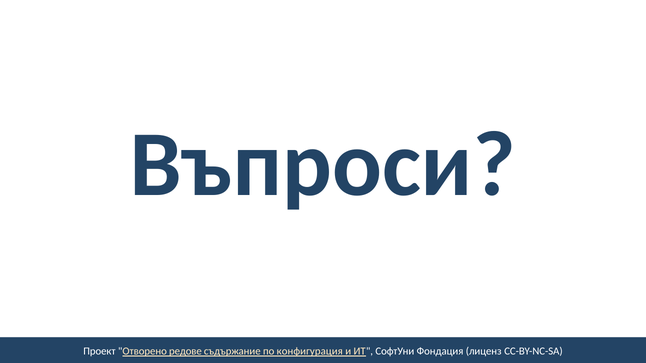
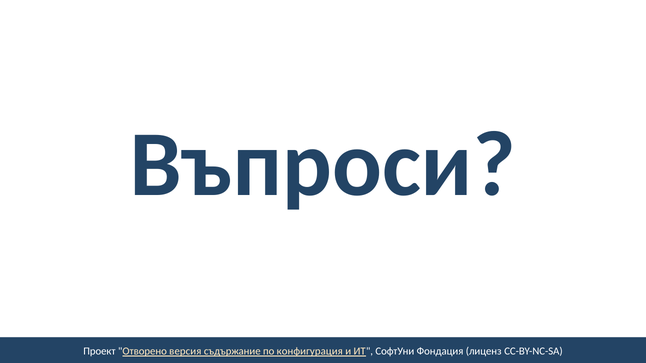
редове: редове -> версия (185, 352)
